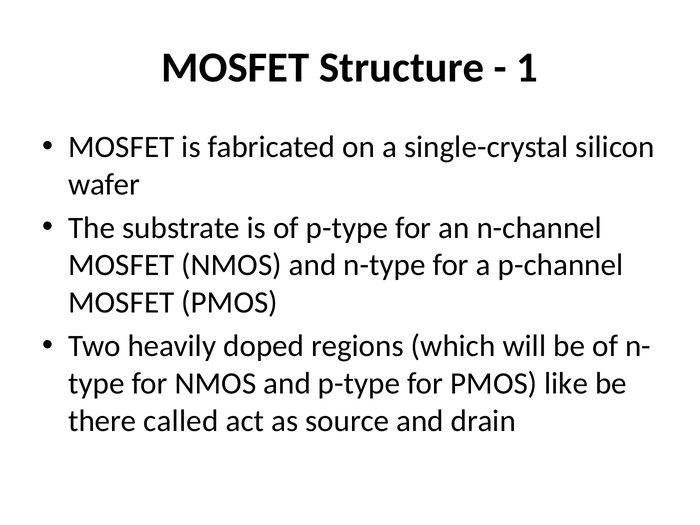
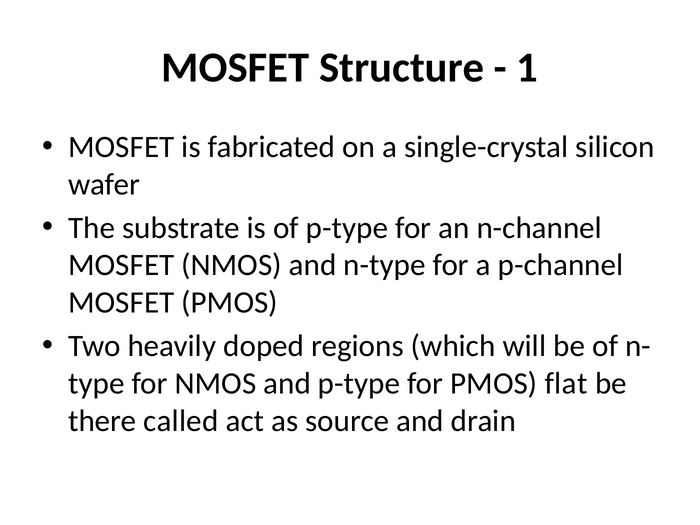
like: like -> flat (566, 384)
